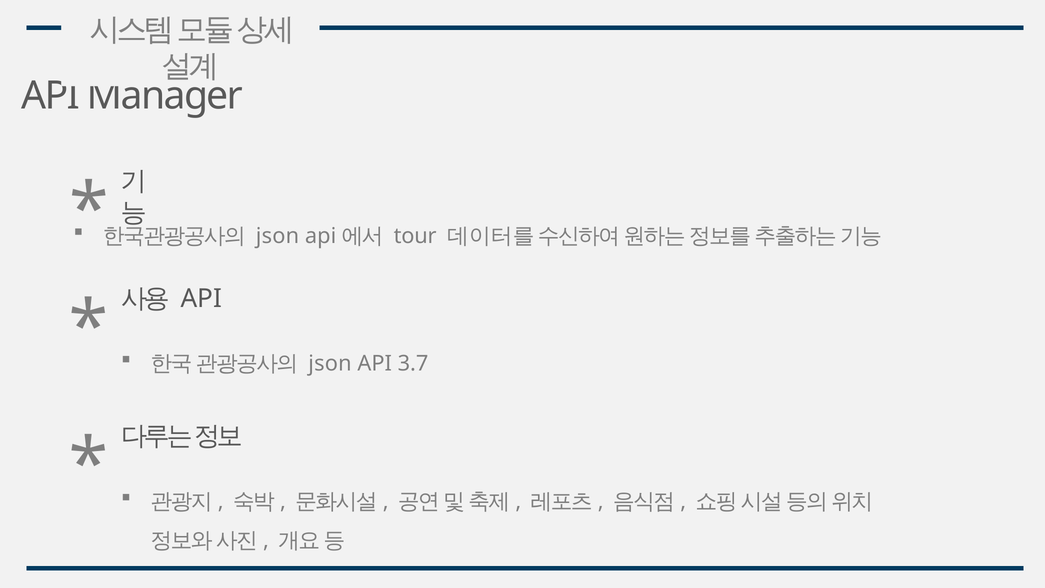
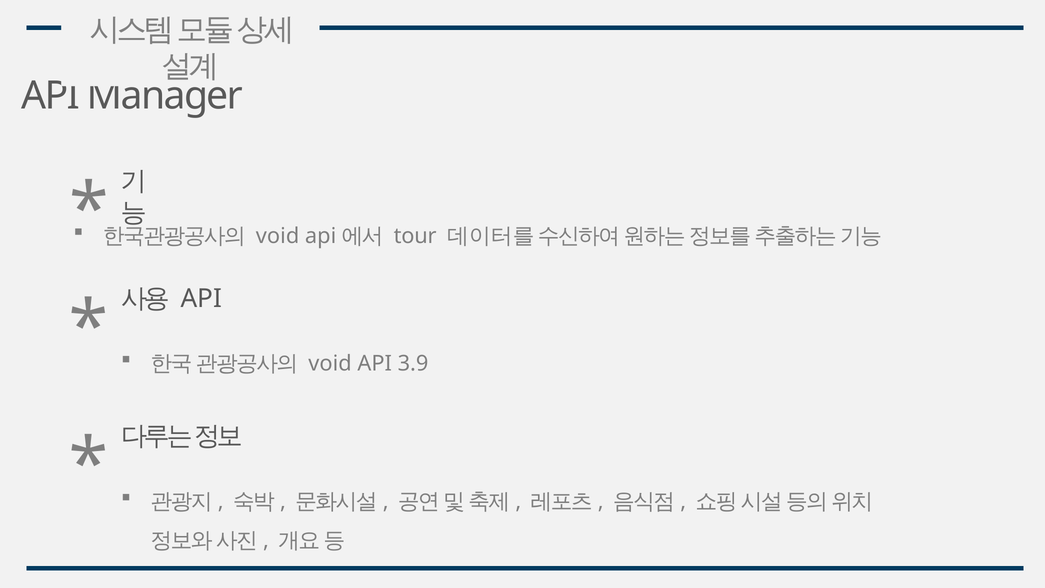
json: json -> void (278, 236)
json: json -> void (330, 364)
3.7: 3.7 -> 3.9 (413, 364)
